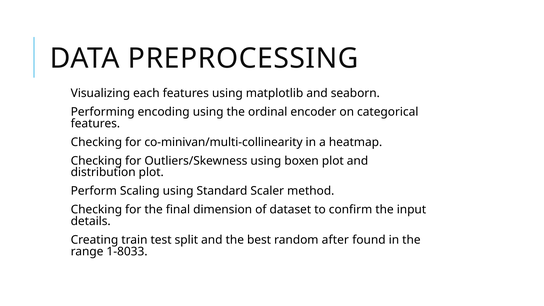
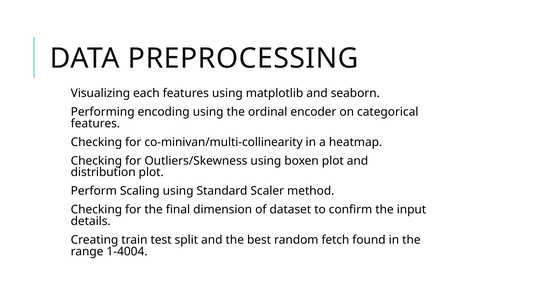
after: after -> fetch (335, 240)
1-8033: 1-8033 -> 1-4004 (127, 252)
